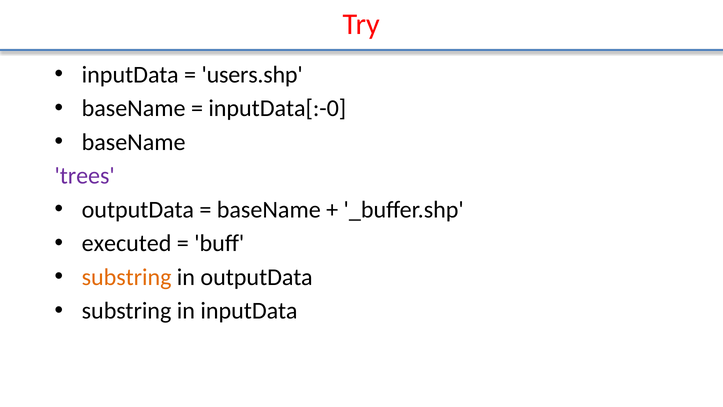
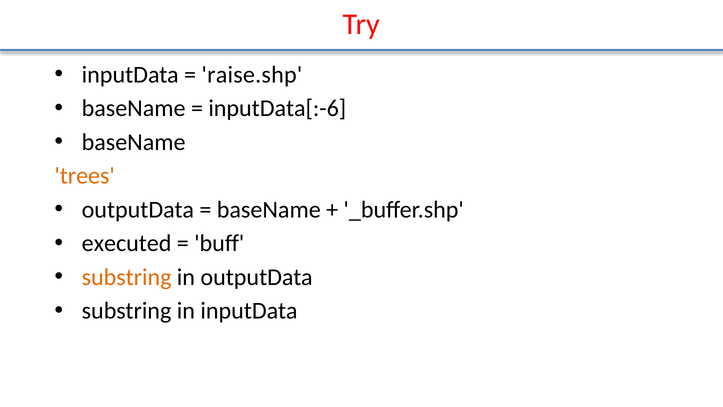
users.shp: users.shp -> raise.shp (252, 75)
inputData[:-0: inputData[:-0 -> inputData[:-6 (277, 108)
trees colour: purple -> orange (85, 176)
